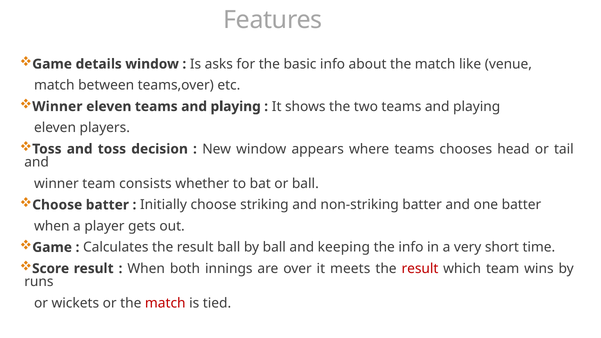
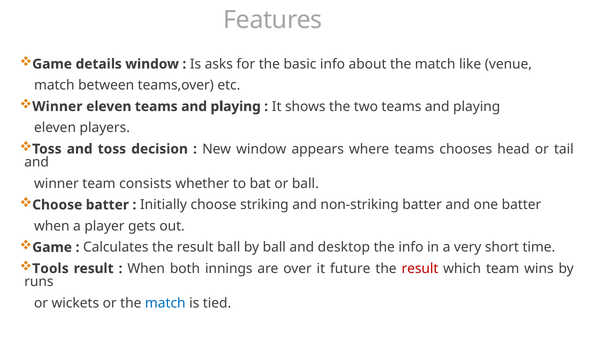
keeping: keeping -> desktop (344, 247)
Score: Score -> Tools (50, 269)
meets: meets -> future (350, 269)
match colour: red -> blue (165, 303)
